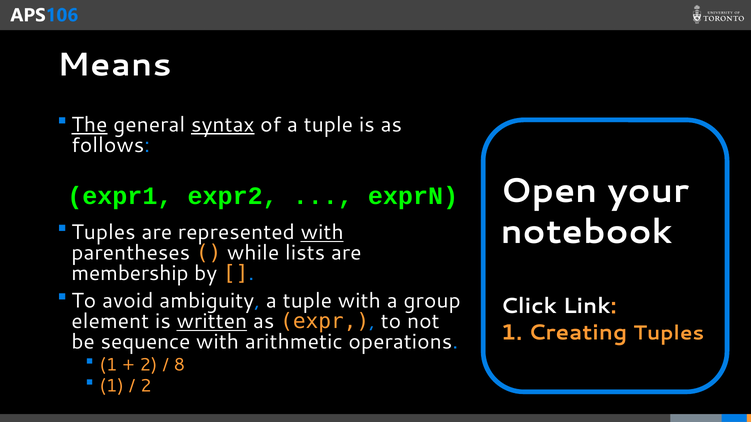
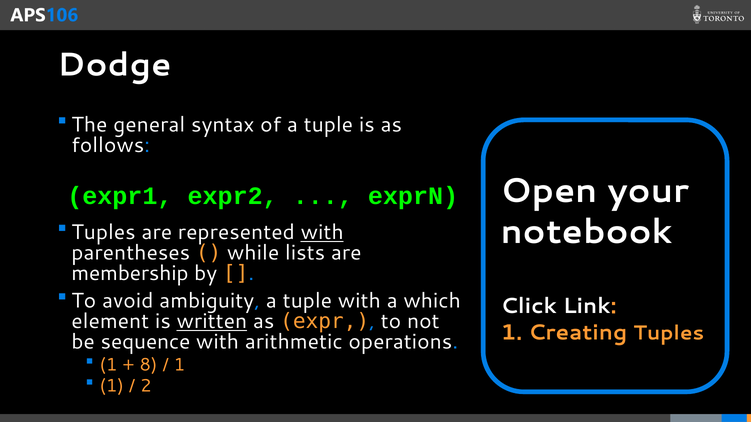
Means: Means -> Dodge (114, 65)
The underline: present -> none (89, 125)
syntax underline: present -> none (223, 125)
group: group -> which (432, 301)
2: 2 -> 8 (148, 365)
8: 8 -> 1 (179, 365)
